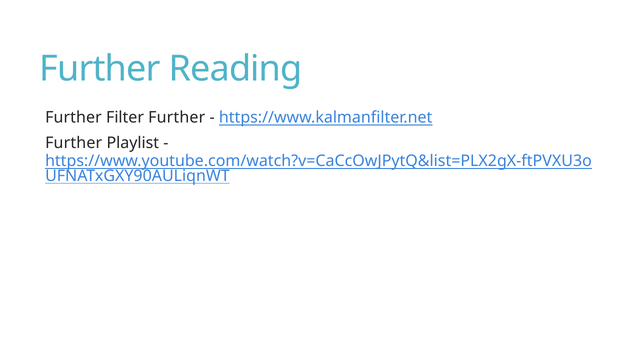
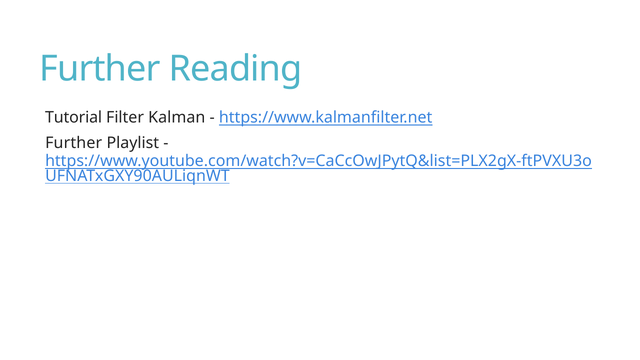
Further: Further -> Tutorial (74, 118)
Filter Further: Further -> Kalman (177, 118)
